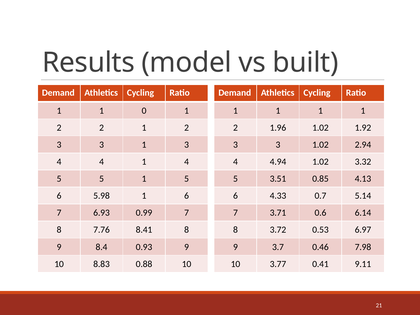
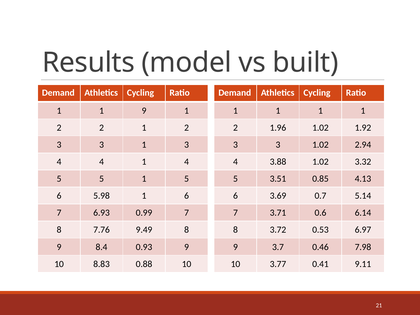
1 0: 0 -> 9 (144, 111)
4.94: 4.94 -> 3.88 (278, 162)
4.33: 4.33 -> 3.69 (278, 196)
8.41: 8.41 -> 9.49 (144, 230)
